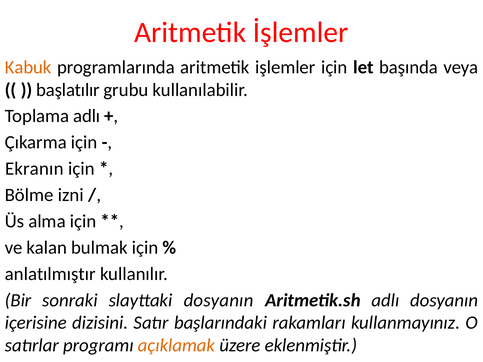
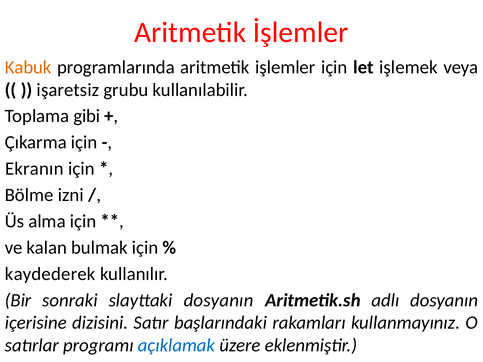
başında: başında -> işlemek (409, 67)
başlatılır: başlatılır -> işaretsiz (68, 90)
Toplama adlı: adlı -> gibi (87, 116)
anlatılmıştır: anlatılmıştır -> kaydederek (50, 274)
açıklamak colour: orange -> blue (177, 346)
